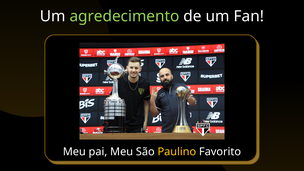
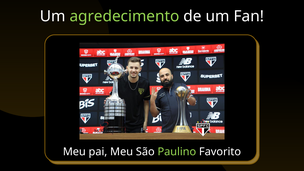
Paulino colour: yellow -> light green (177, 152)
